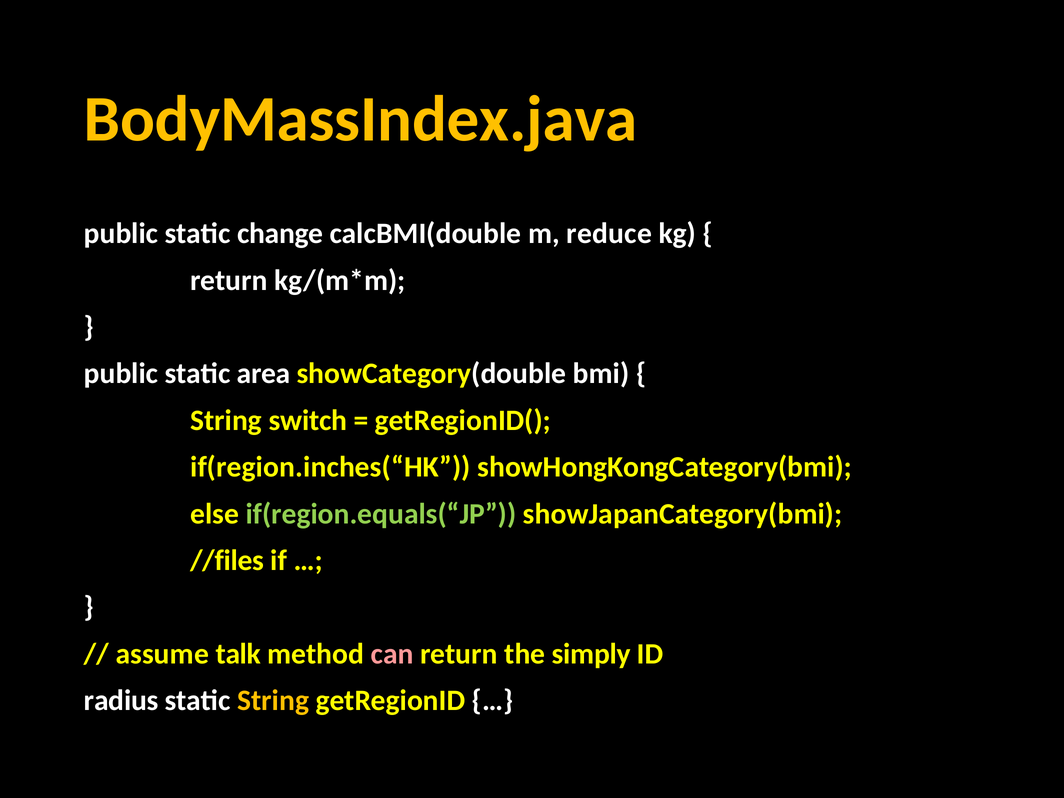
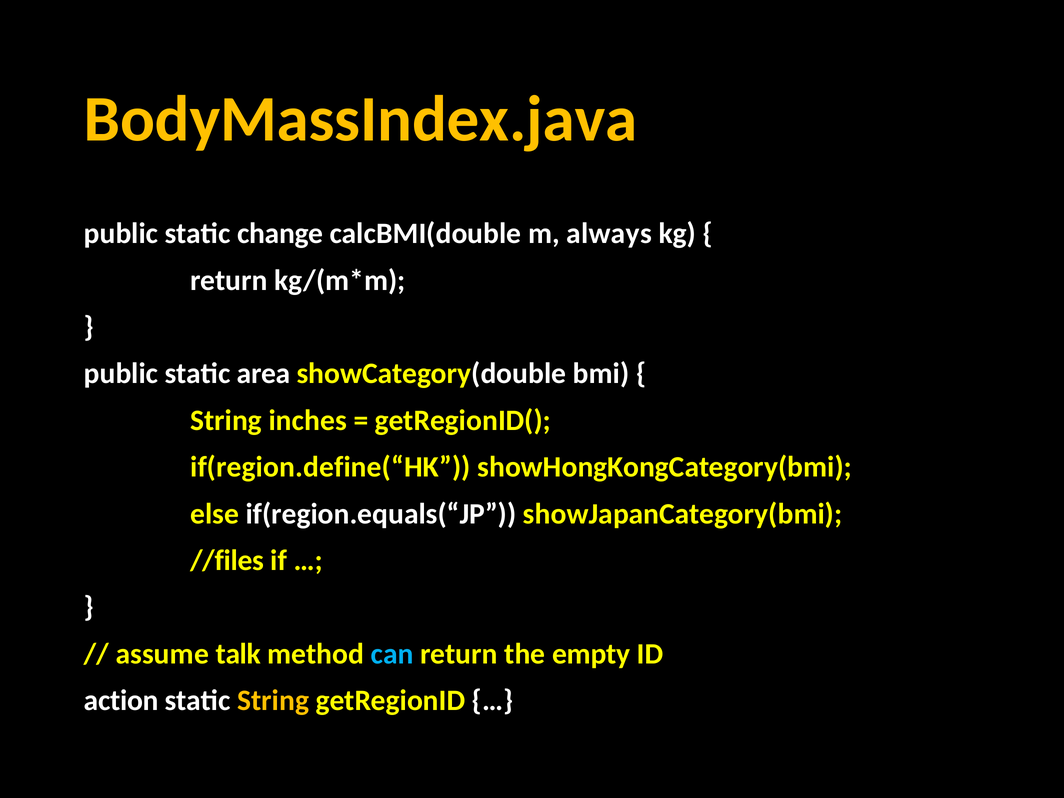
reduce: reduce -> always (609, 234)
switch: switch -> inches (308, 420)
if(region.inches(“HK: if(region.inches(“HK -> if(region.define(“HK (330, 467)
if(region.equals(“JP colour: light green -> white (381, 514)
can colour: pink -> light blue (392, 654)
simply: simply -> empty (591, 654)
radius: radius -> action (121, 701)
